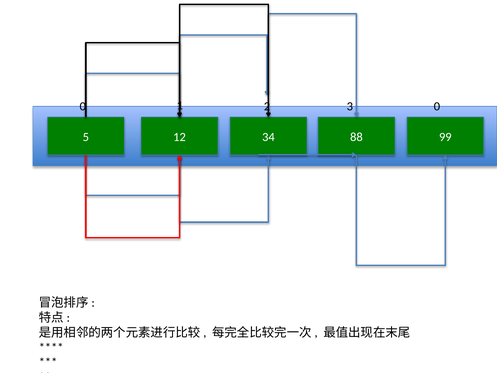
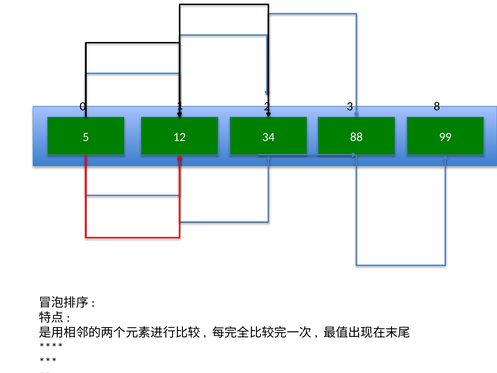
0: 0 -> 8 (437, 106)
